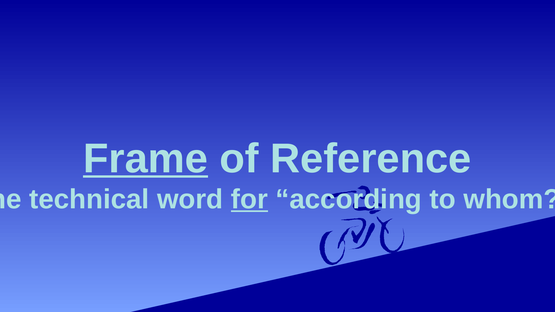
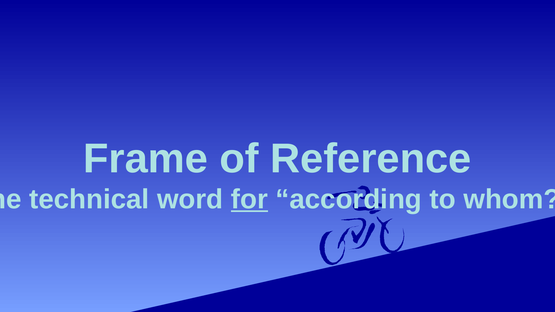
Frame underline: present -> none (146, 159)
